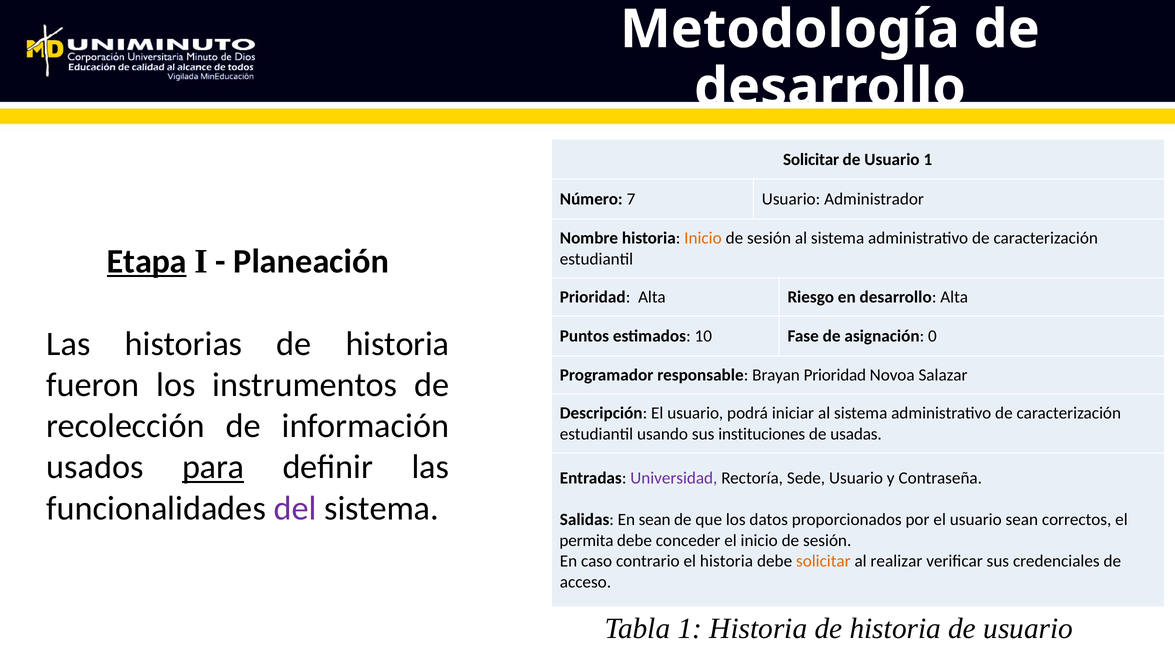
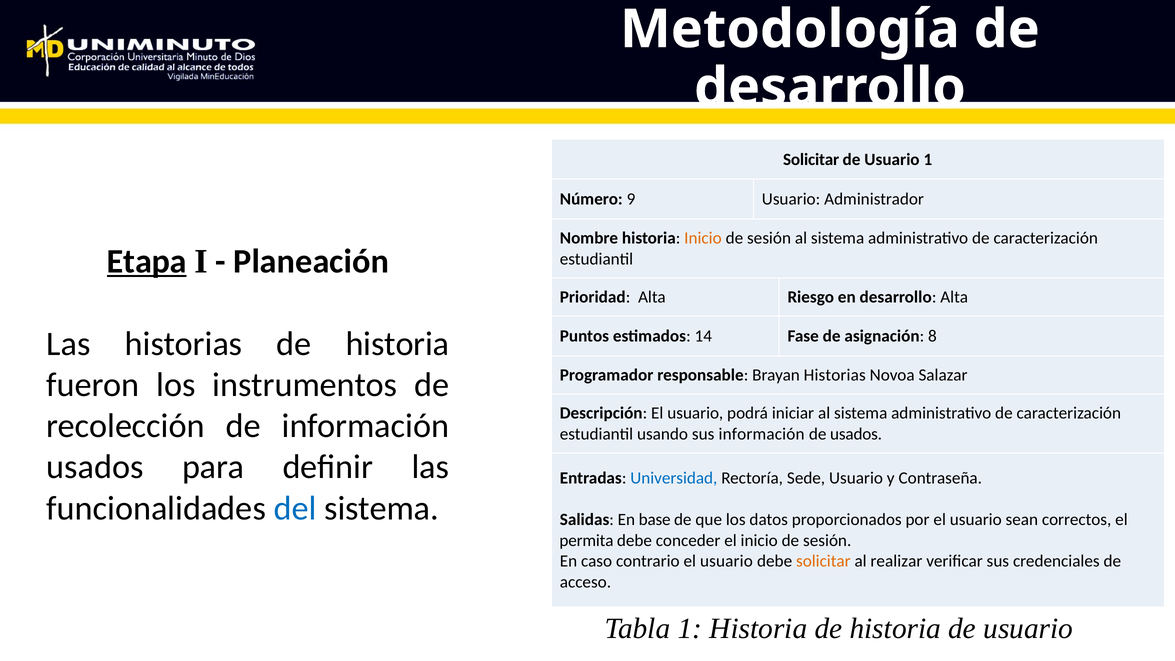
7: 7 -> 9 (631, 199)
10: 10 -> 14 (703, 336)
0: 0 -> 8 (932, 336)
Brayan Prioridad: Prioridad -> Historias (835, 375)
sus instituciones: instituciones -> información (762, 434)
de usadas: usadas -> usados (856, 434)
para underline: present -> none (213, 467)
Universidad colour: purple -> blue (674, 478)
del colour: purple -> blue (295, 508)
En sean: sean -> base (655, 520)
contrario el historia: historia -> usuario (726, 561)
